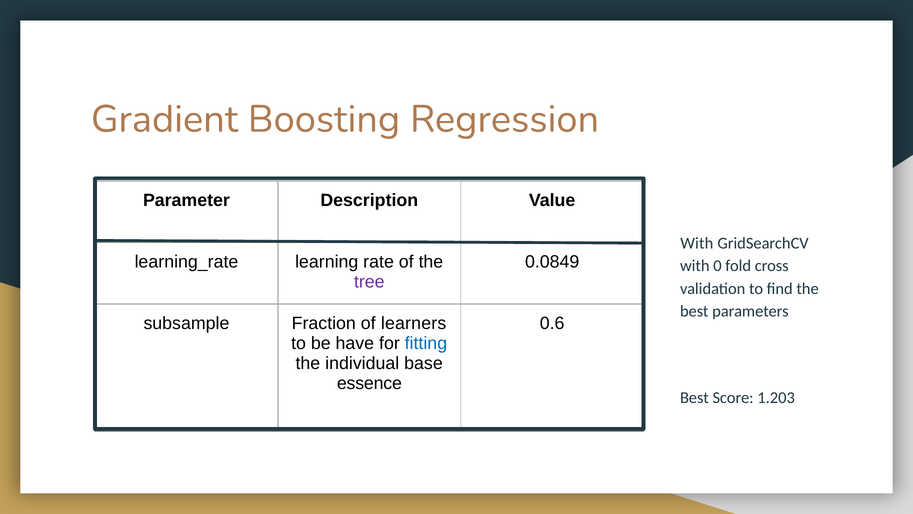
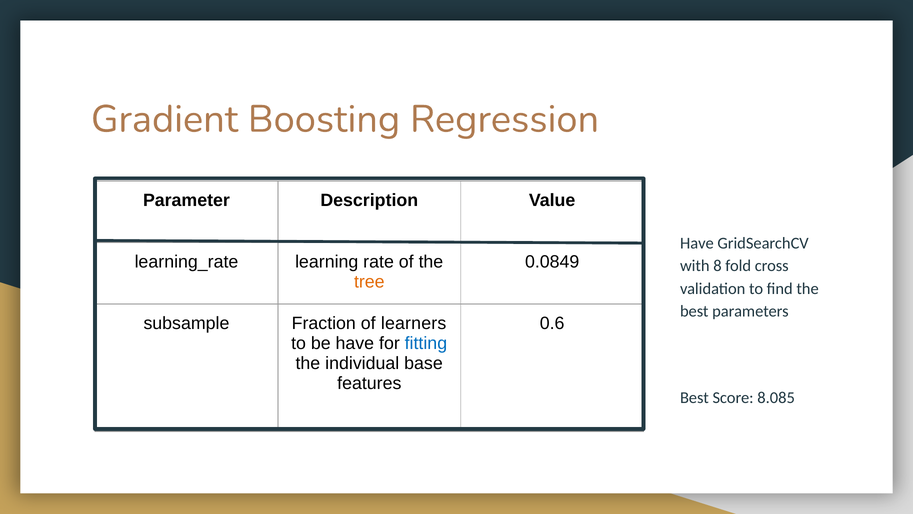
With: With -> Have (697, 243)
0: 0 -> 8 (717, 266)
tree colour: purple -> orange (369, 282)
essence: essence -> features (369, 383)
1.203: 1.203 -> 8.085 (776, 397)
